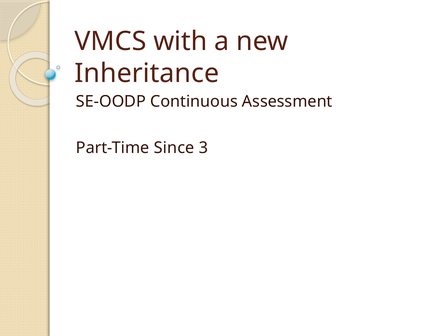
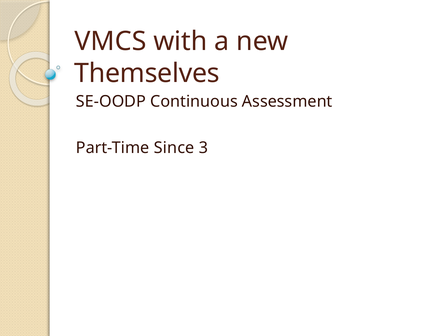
Inheritance: Inheritance -> Themselves (147, 73)
